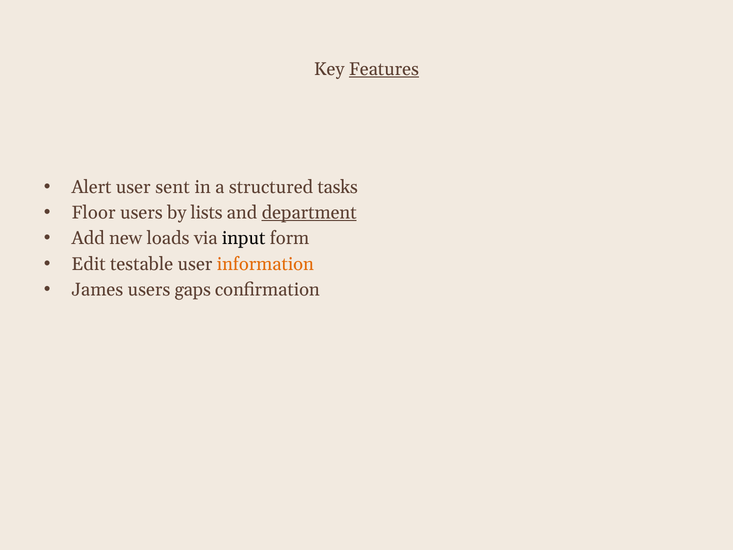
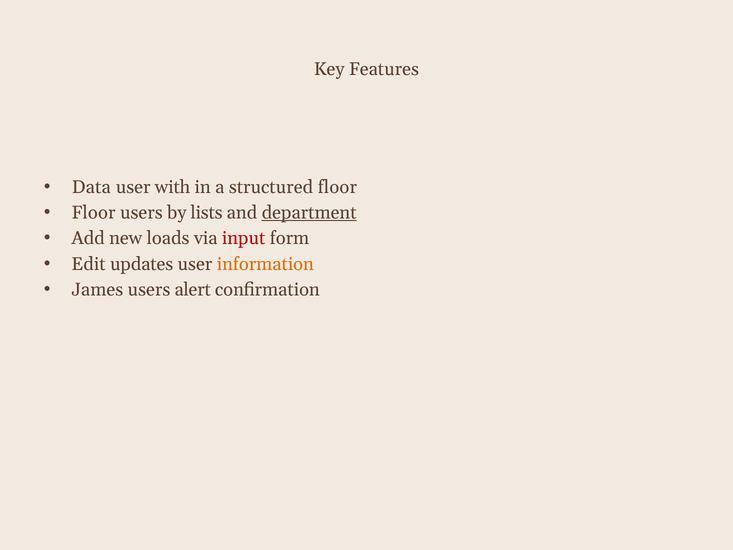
Features underline: present -> none (384, 69)
Alert: Alert -> Data (91, 187)
sent: sent -> with (173, 187)
structured tasks: tasks -> floor (337, 187)
input colour: black -> red (244, 238)
testable: testable -> updates (142, 264)
gaps: gaps -> alert (193, 290)
